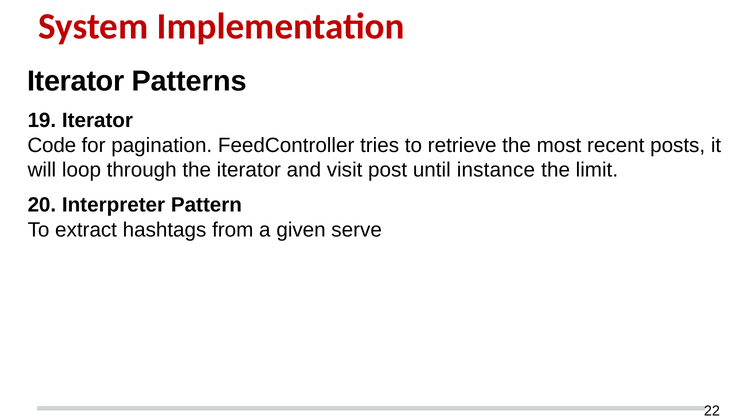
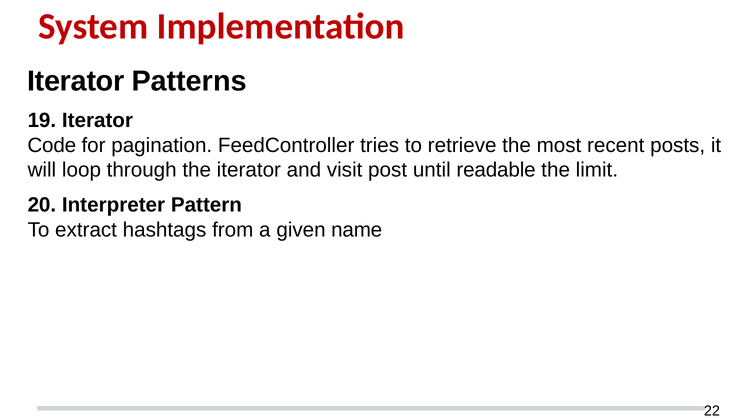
instance: instance -> readable (496, 170)
serve: serve -> name (357, 230)
